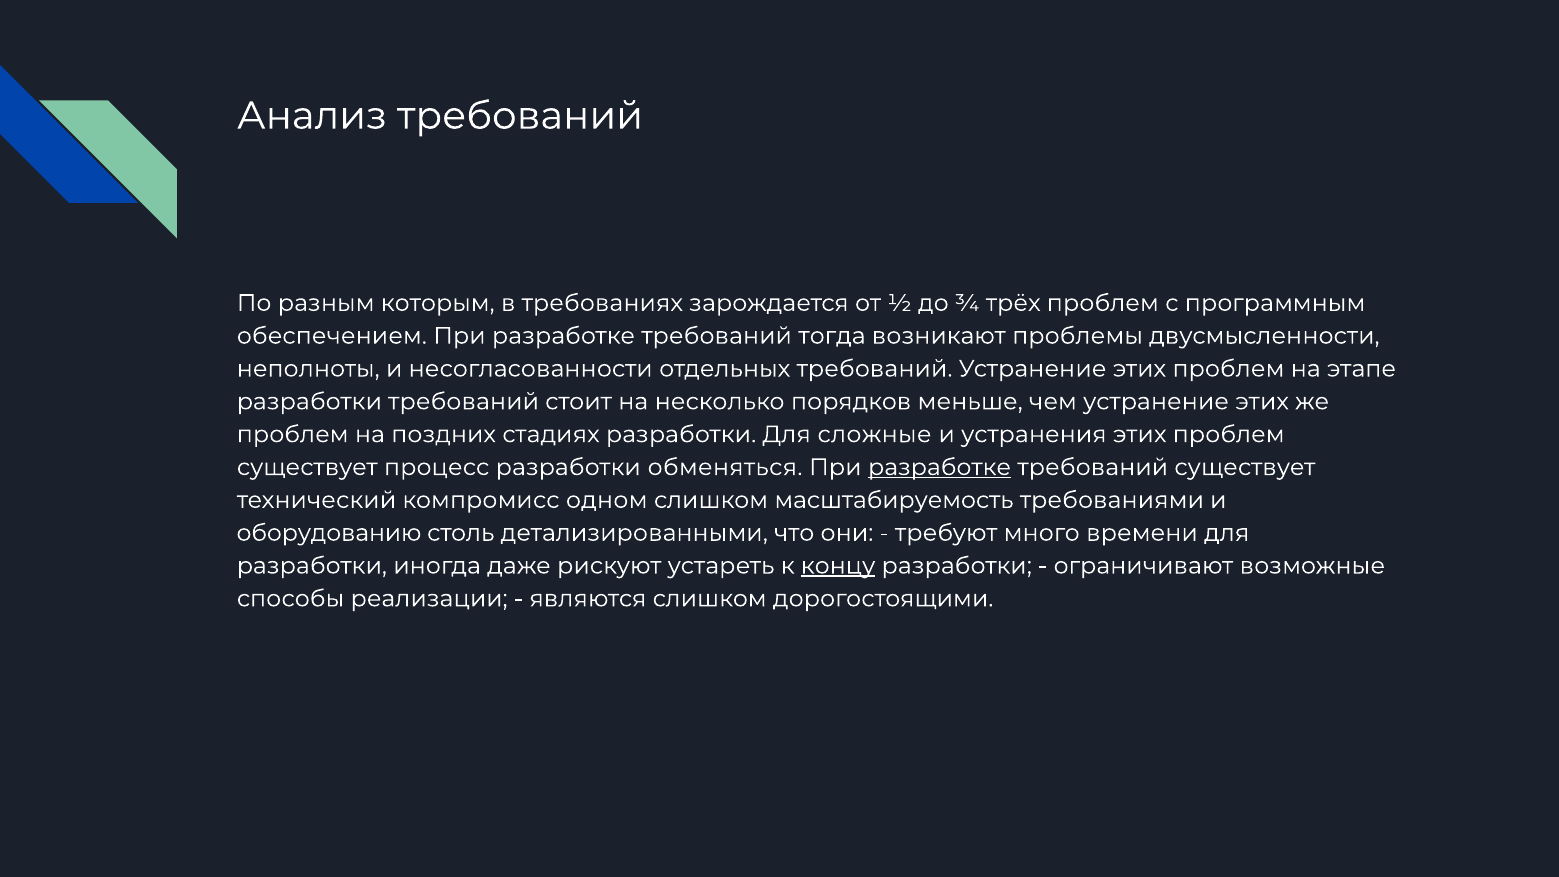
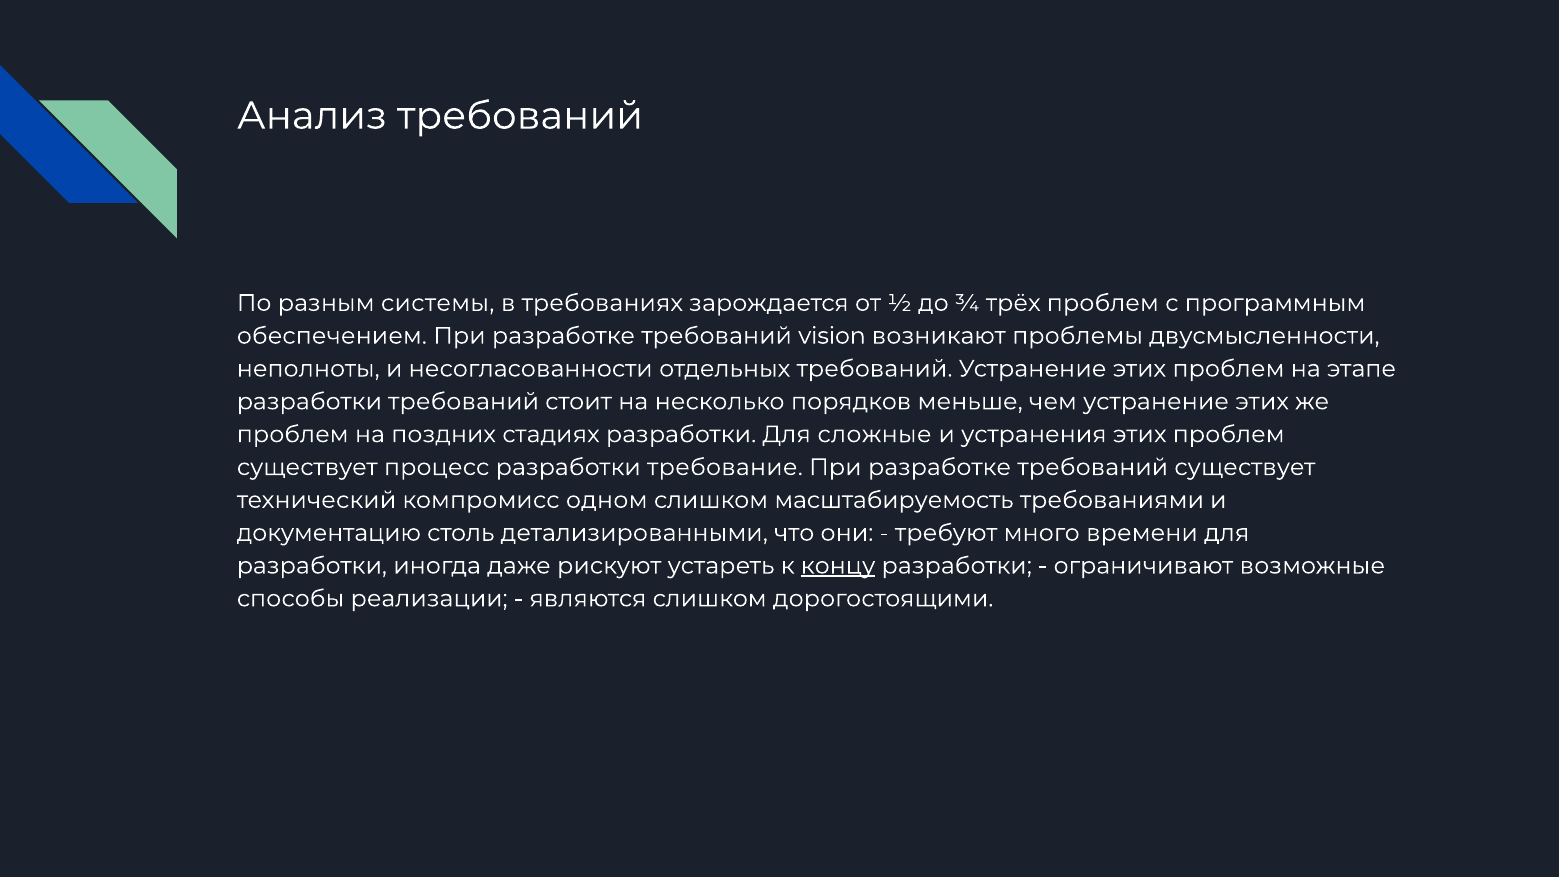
которым: которым -> системы (438, 303)
тогда: тогда -> vision (832, 336)
обменяться: обменяться -> требование (725, 467)
разработке underline: present -> none (940, 467)
оборудованию: оборудованию -> документацию (329, 533)
